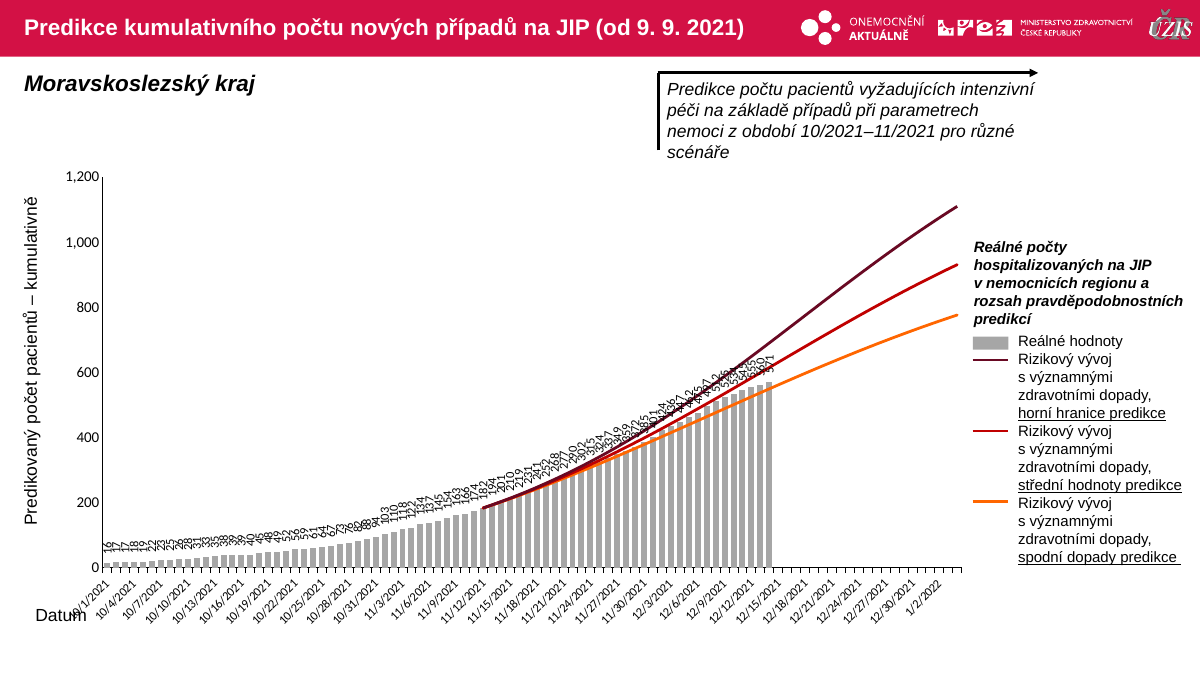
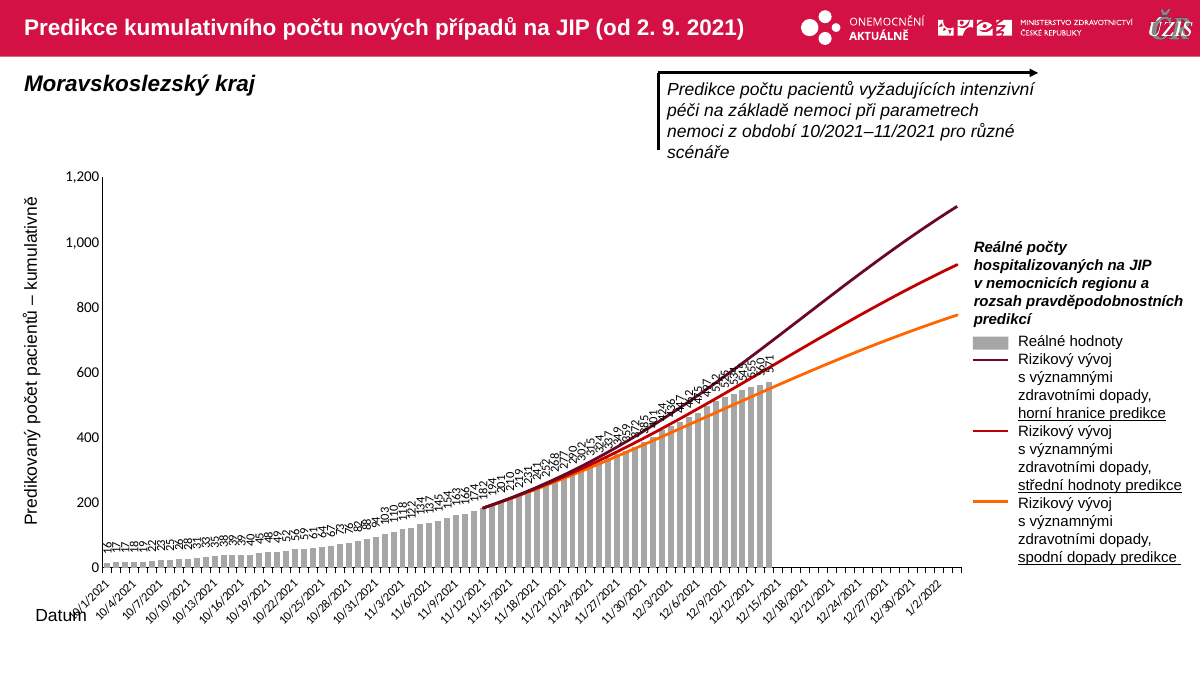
od 9: 9 -> 2 (646, 28)
základě případů: případů -> nemoci (822, 110)
